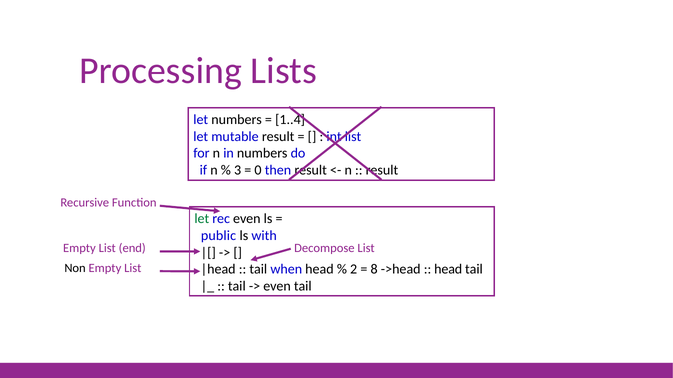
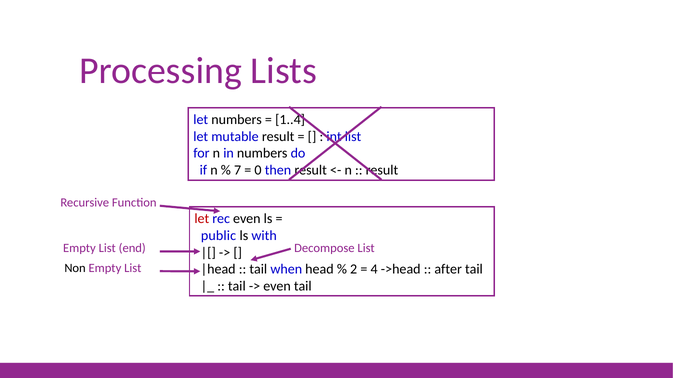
3: 3 -> 7 (238, 170)
let colour: green -> red (202, 219)
8: 8 -> 4 (374, 270)
head: head -> after (448, 270)
